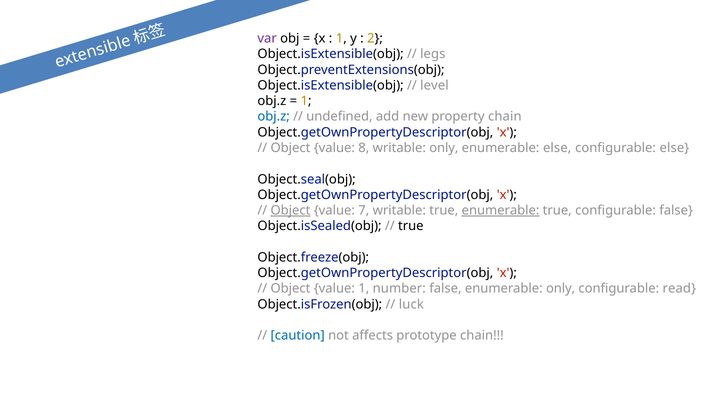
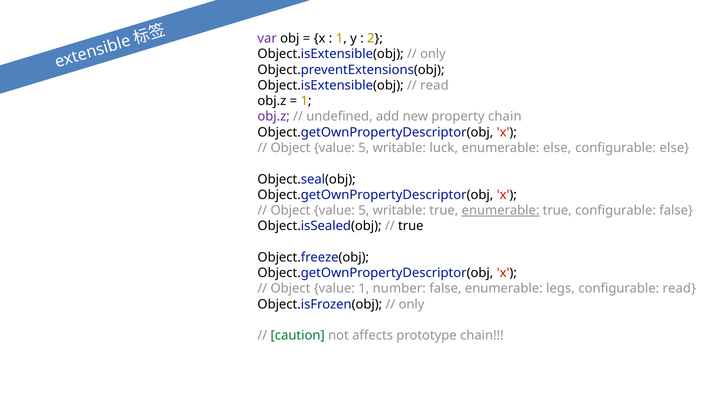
legs: legs -> only (433, 54)
level: level -> read (434, 85)
obj.z colour: blue -> purple (274, 117)
8: 8 -> 5 (364, 148)
writable only: only -> luck (444, 148)
Object underline: present -> none (290, 211)
7: 7 -> 5 (364, 211)
enumerable only: only -> legs (560, 289)
luck: luck -> only (411, 304)
caution colour: blue -> green (298, 336)
